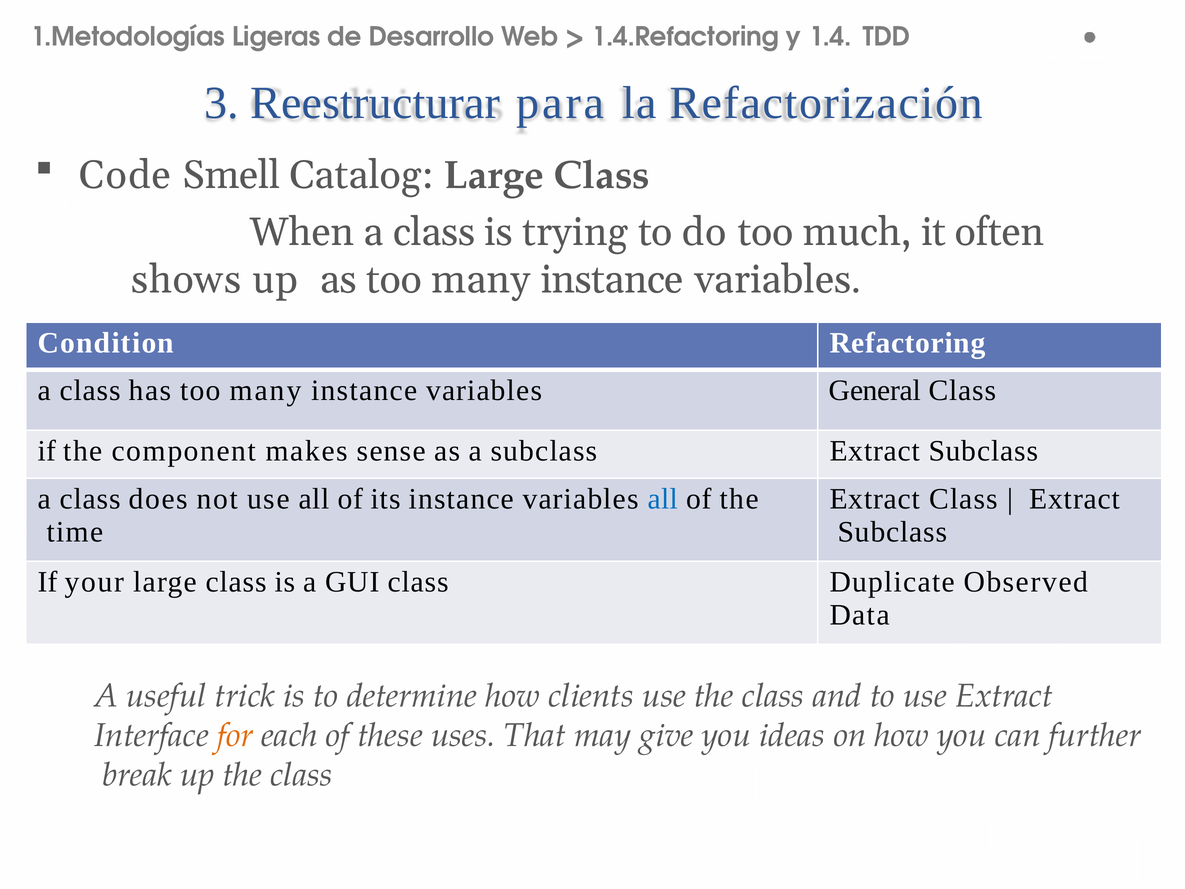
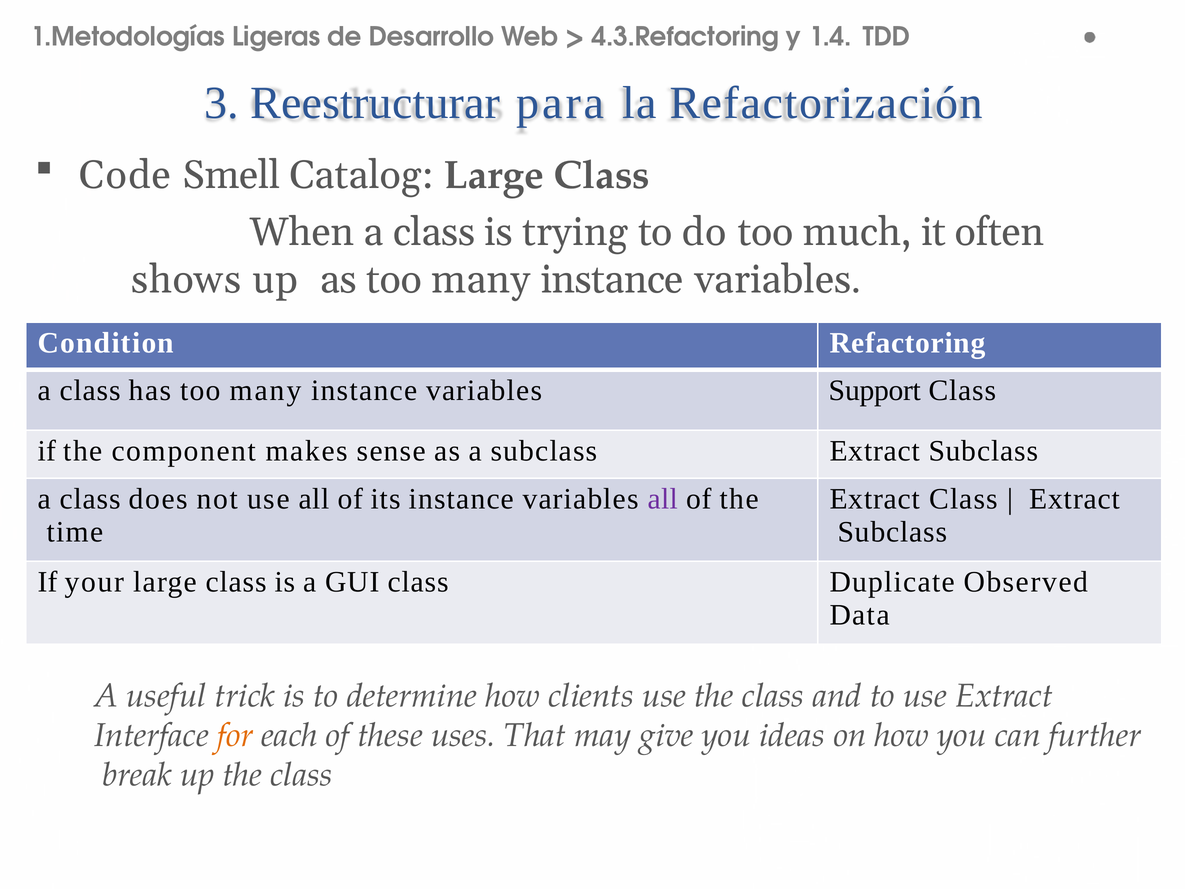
1.4.Refactoring: 1.4.Refactoring -> 4.3.Refactoring (685, 37)
General: General -> Support (875, 390)
all colour: blue -> purple (663, 499)
